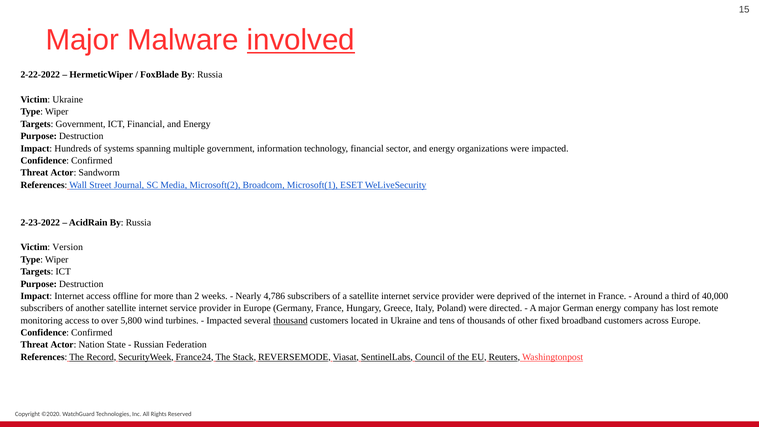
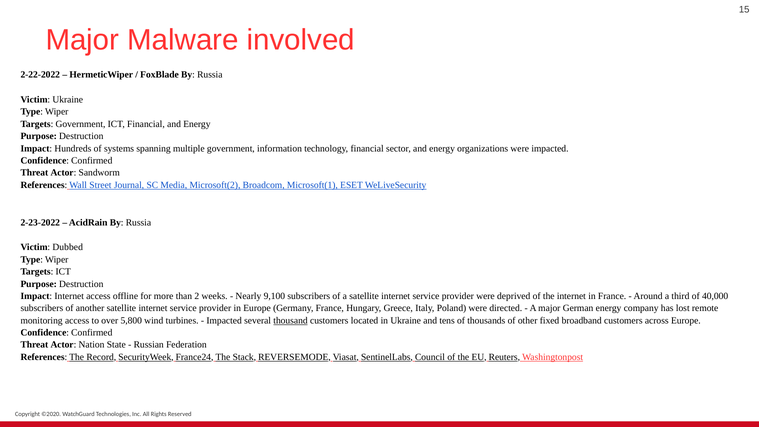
involved underline: present -> none (301, 40)
Version: Version -> Dubbed (68, 247)
4,786: 4,786 -> 9,100 (274, 296)
